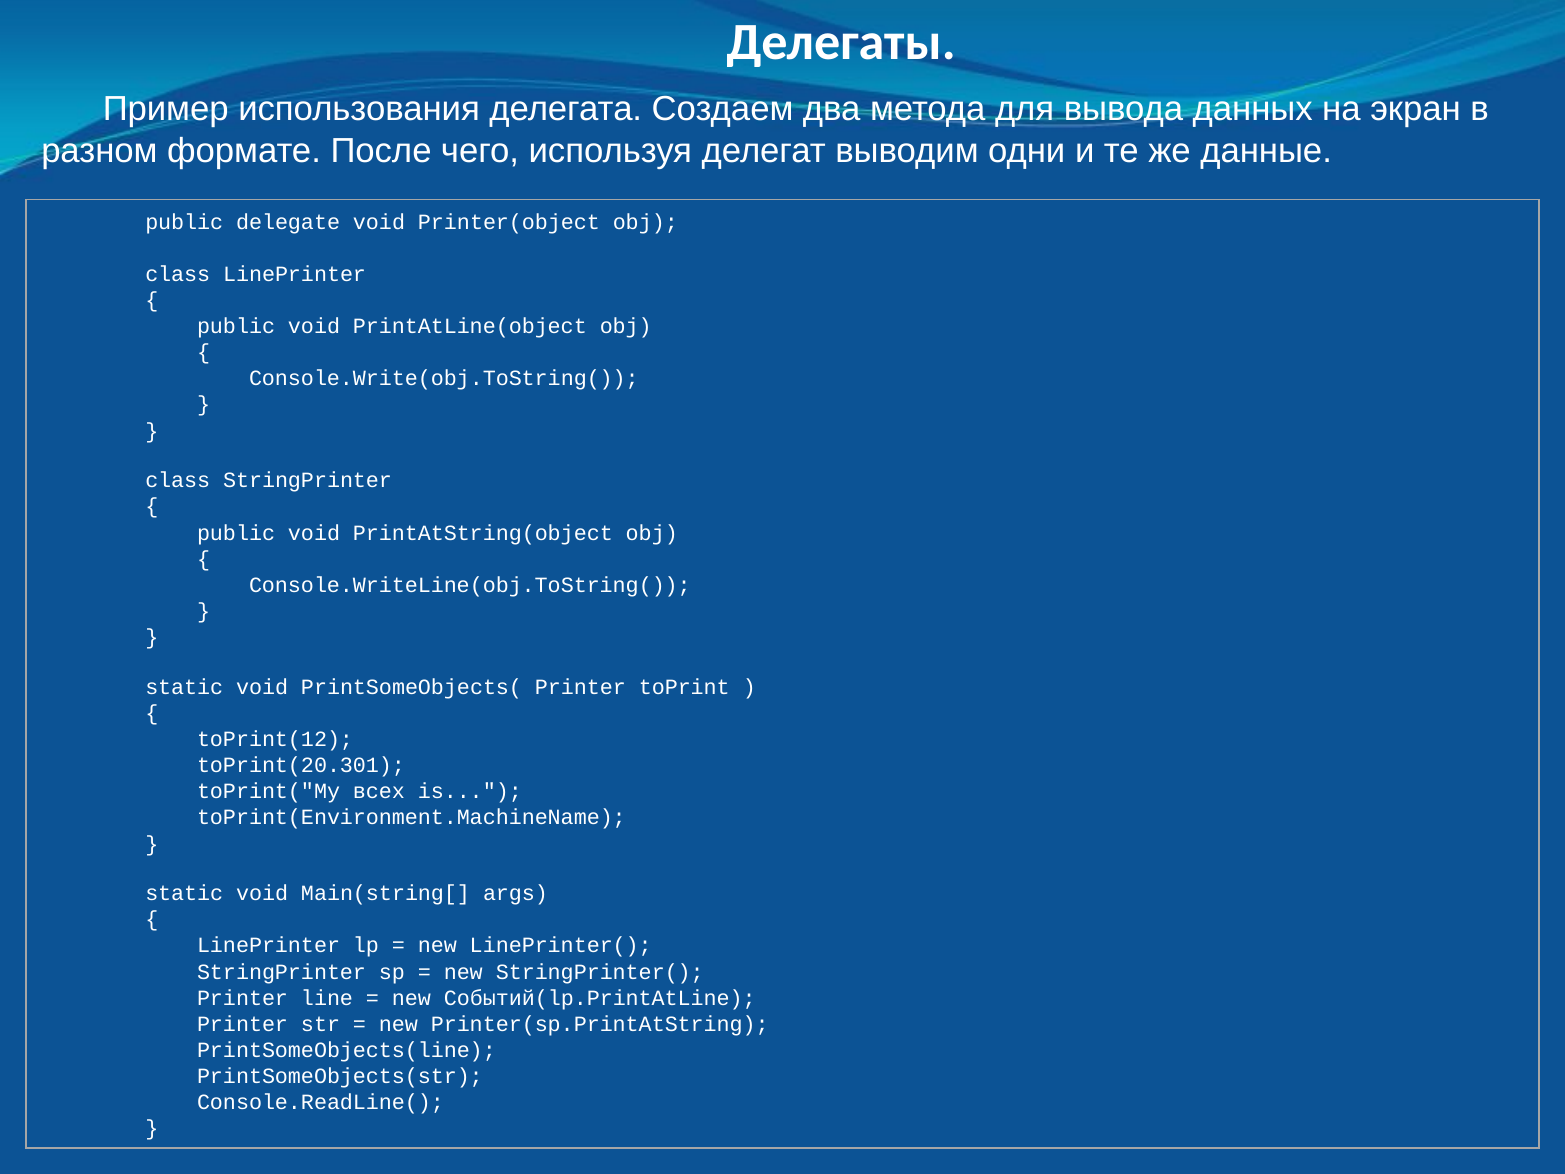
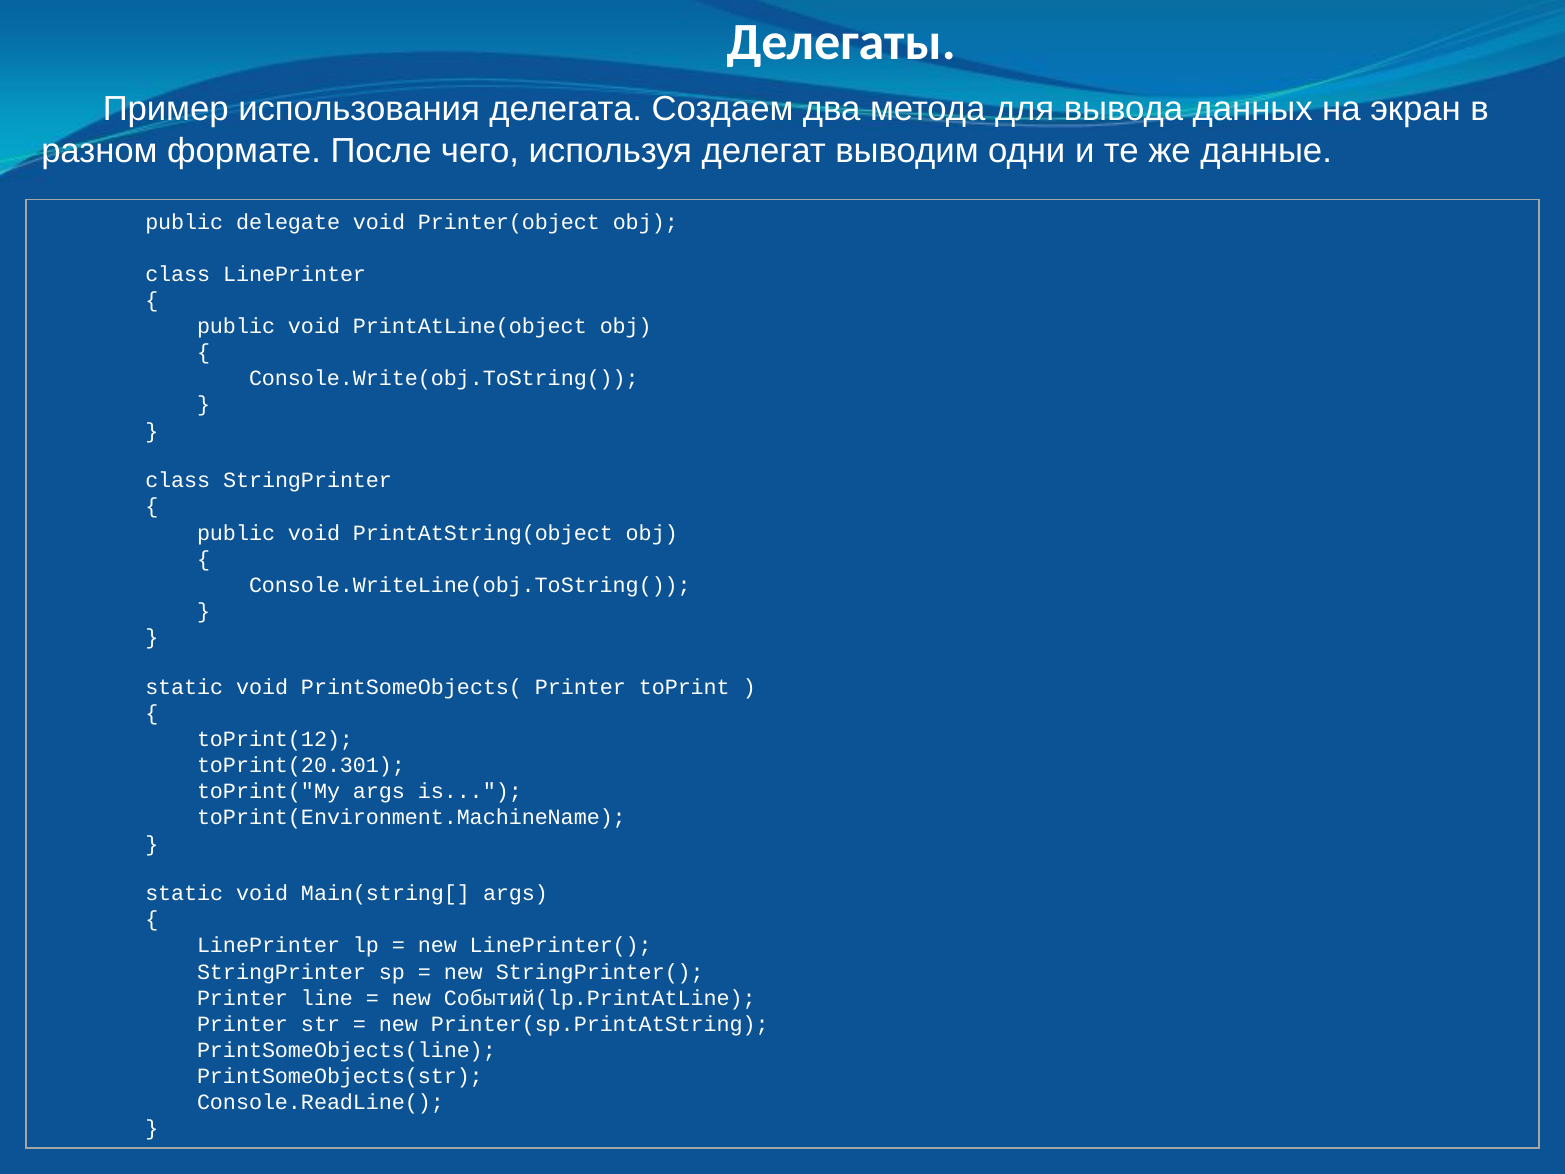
toPrint("My всех: всех -> args (379, 791)
